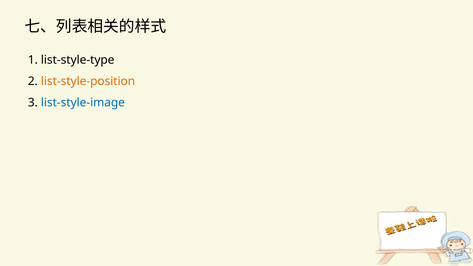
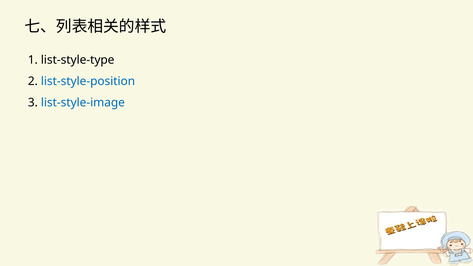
list-style-position colour: orange -> blue (88, 81)
